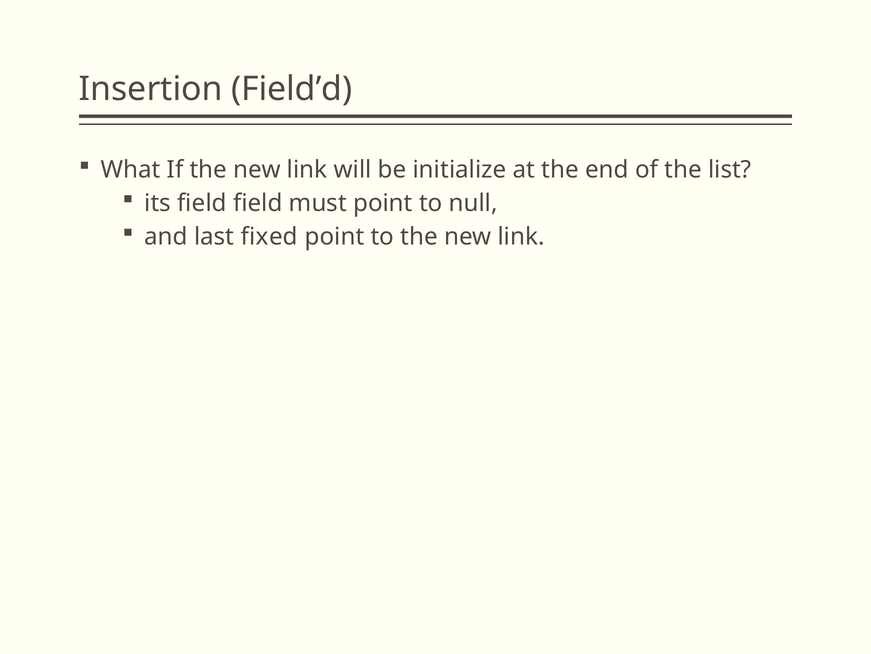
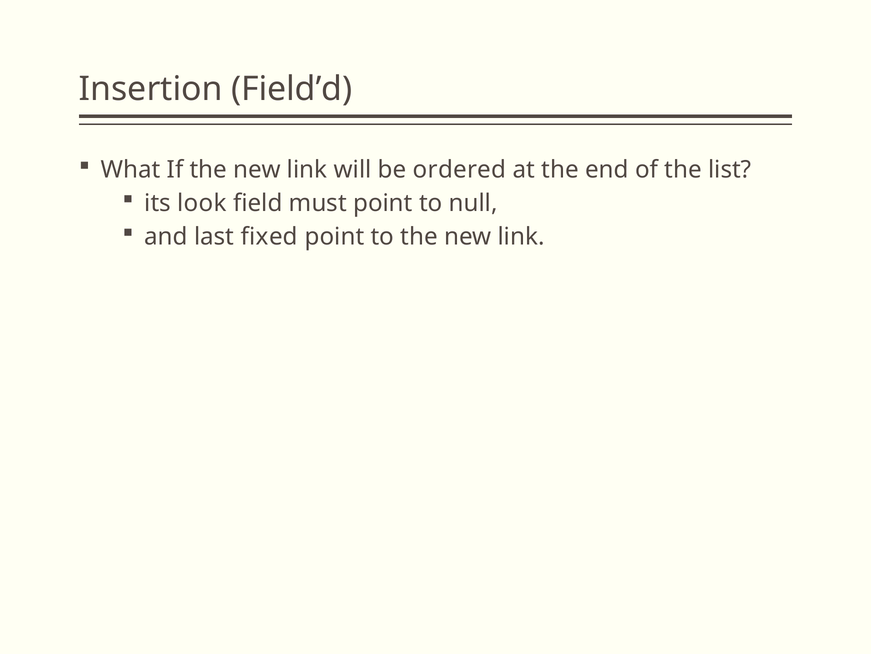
initialize: initialize -> ordered (460, 170)
its field: field -> look (202, 203)
